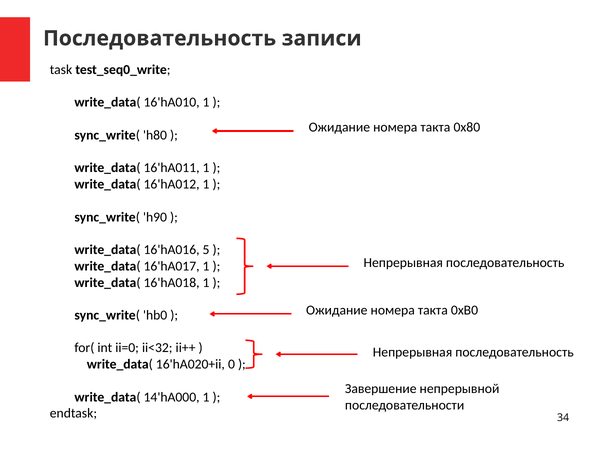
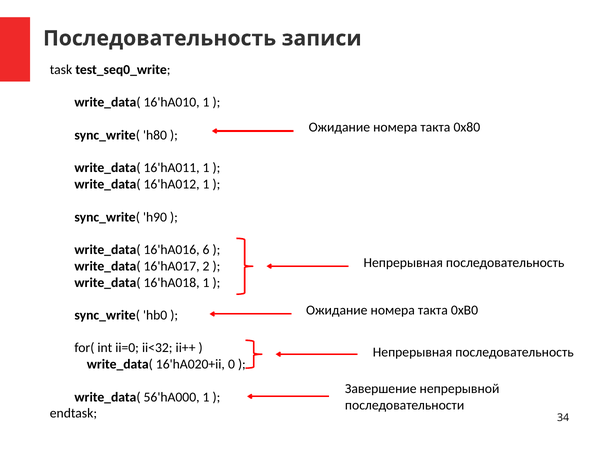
5: 5 -> 6 (206, 250)
16'hA017 1: 1 -> 2 (206, 266)
14'hA000: 14'hA000 -> 56'hA000 (172, 397)
